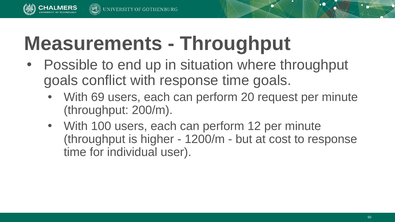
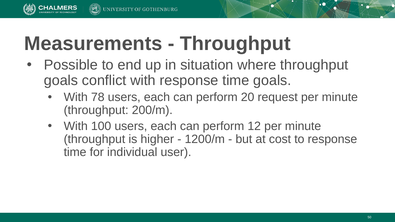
69: 69 -> 78 (98, 97)
